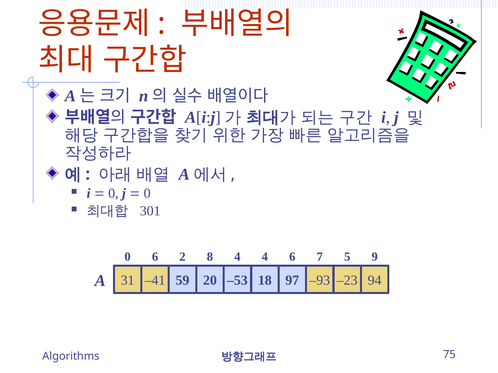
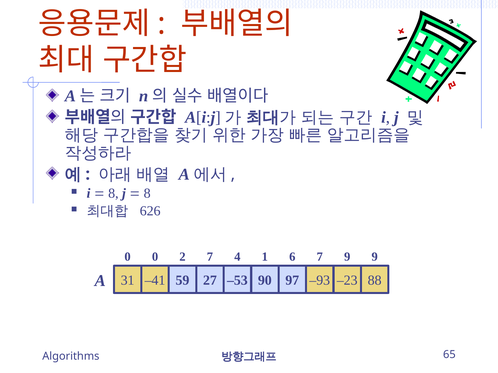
0: 0 -> 8 (113, 194)
0: 0 -> 8 (147, 194)
301: 301 -> 626 (150, 211)
0 6: 6 -> 0 (155, 257)
2 8: 8 -> 7 (210, 257)
4 4: 4 -> 1 (265, 257)
7 5: 5 -> 9 (347, 257)
20: 20 -> 27 (210, 281)
18: 18 -> 90 (265, 281)
94: 94 -> 88 (375, 281)
75: 75 -> 65 (449, 355)
